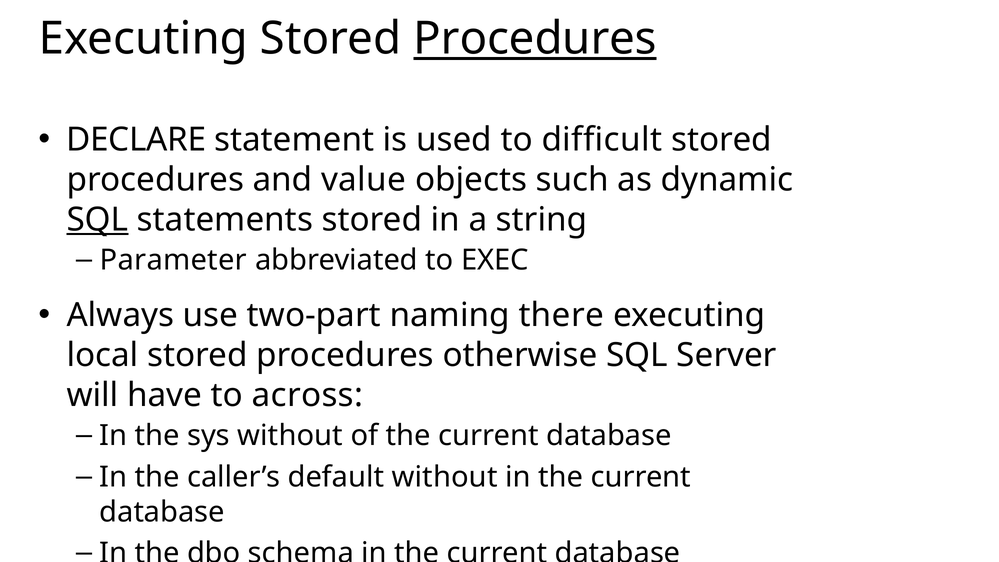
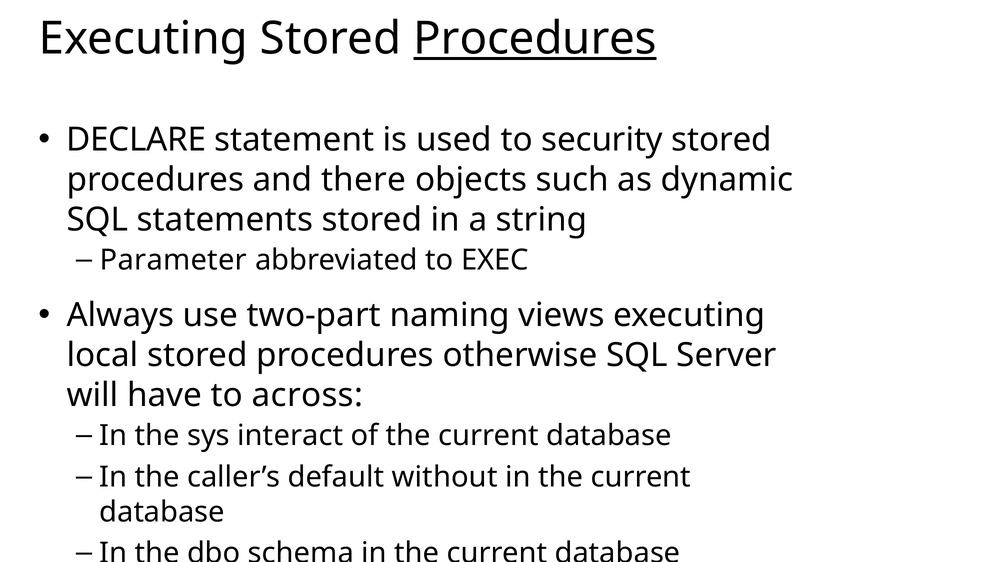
difficult: difficult -> security (602, 140)
value: value -> there (364, 180)
SQL underline: present -> none (97, 220)
there: there -> views (561, 315)
sys without: without -> interact (290, 436)
